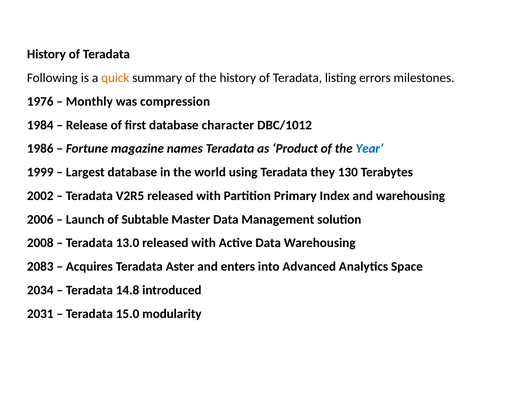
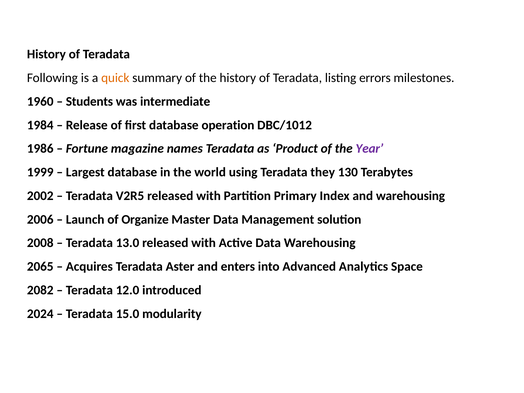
1976: 1976 -> 1960 (40, 101)
Monthly: Monthly -> Students (89, 101)
compression: compression -> intermediate (175, 101)
character: character -> operation (228, 125)
Year colour: blue -> purple (369, 149)
Subtable: Subtable -> Organize (145, 219)
2083: 2083 -> 2065 (40, 267)
2034: 2034 -> 2082 (40, 290)
14.8: 14.8 -> 12.0 (128, 290)
2031: 2031 -> 2024 (40, 314)
